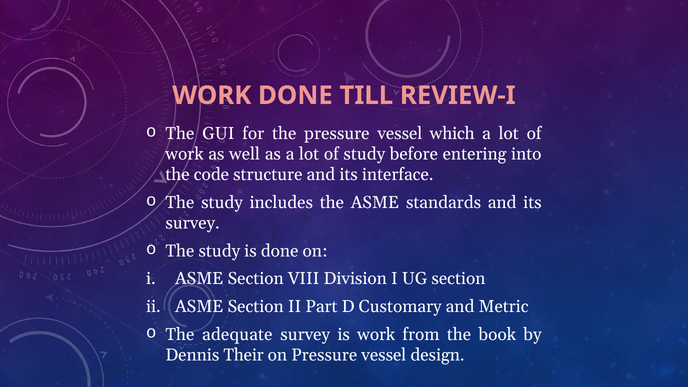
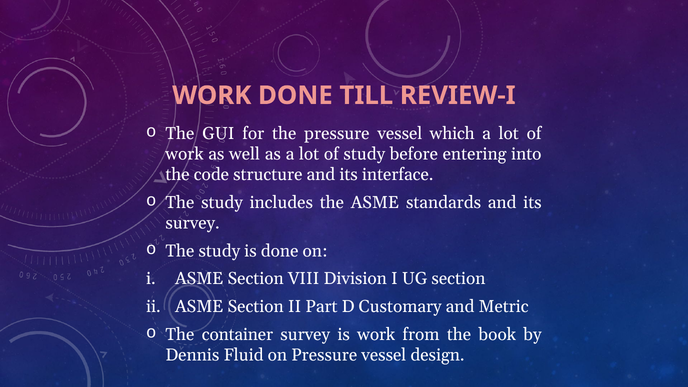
adequate: adequate -> container (237, 334)
Their: Their -> Fluid (244, 355)
